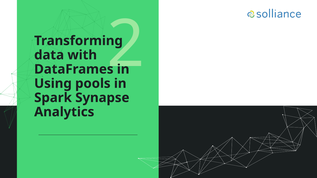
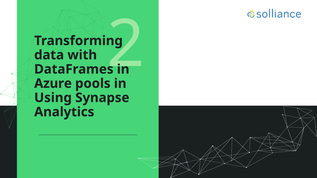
Using: Using -> Azure (53, 84)
Spark: Spark -> Using (53, 98)
